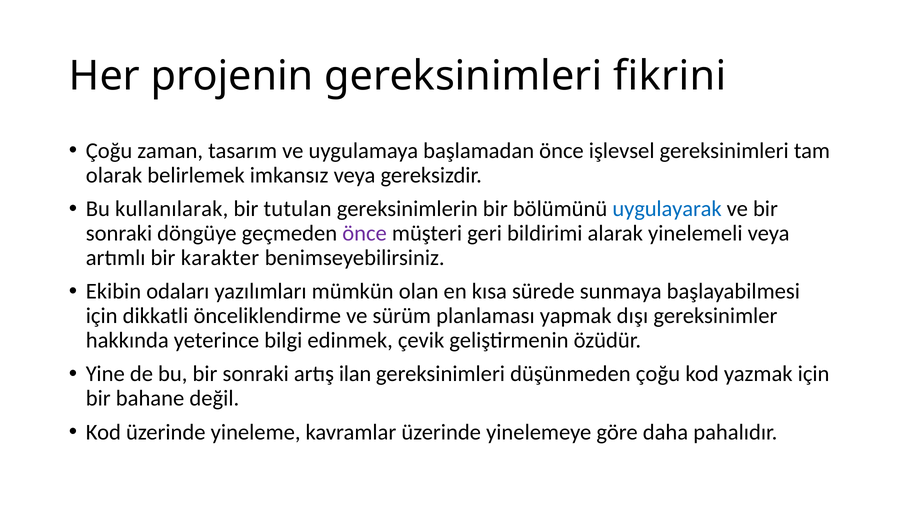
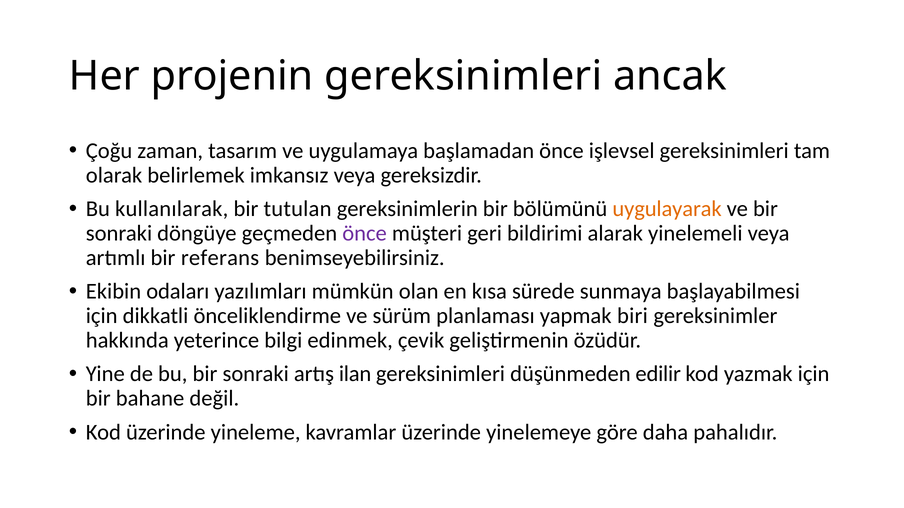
fikrini: fikrini -> ancak (670, 76)
uygulayarak colour: blue -> orange (667, 209)
karakter: karakter -> referans (220, 258)
dışı: dışı -> biri (632, 316)
düşünmeden çoğu: çoğu -> edilir (658, 374)
